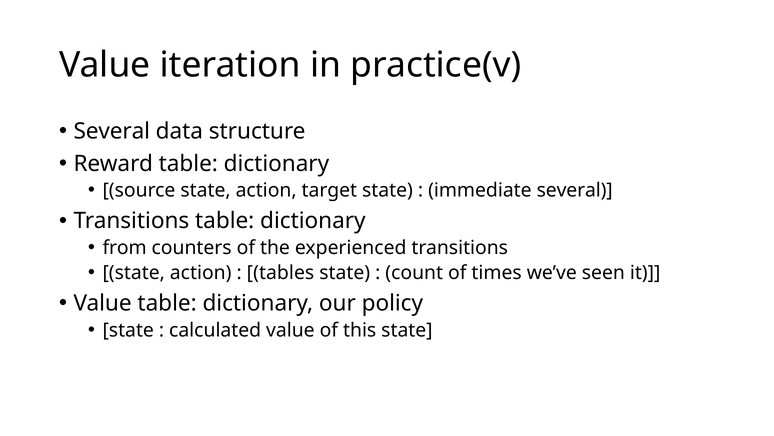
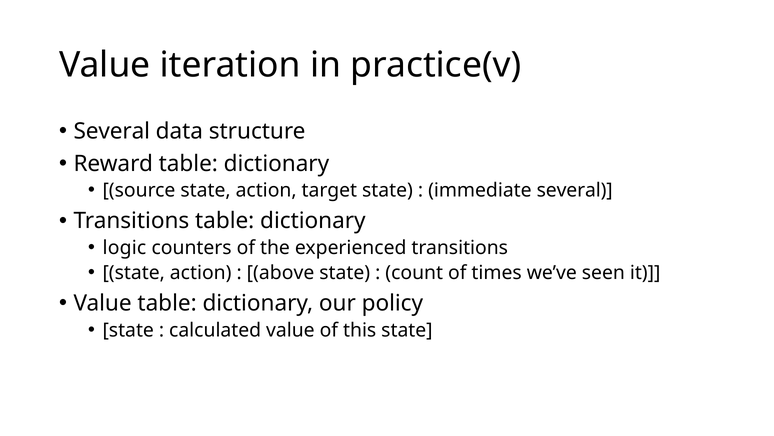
from: from -> logic (124, 247)
tables: tables -> above (281, 272)
